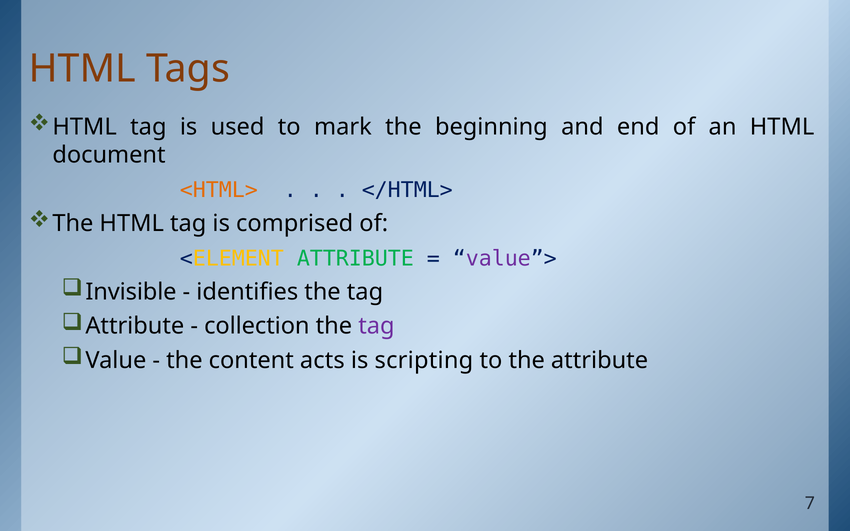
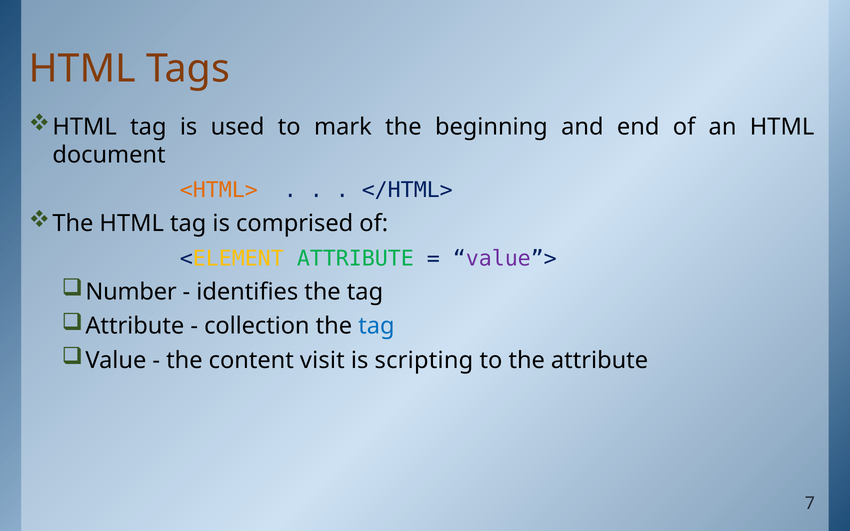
Invisible: Invisible -> Number (131, 292)
tag colour: purple -> blue (376, 326)
acts: acts -> visit (322, 361)
